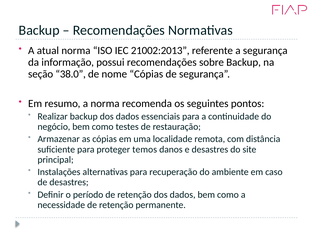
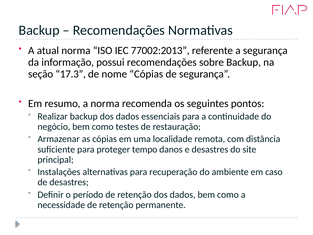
21002:2013: 21002:2013 -> 77002:2013 (160, 51)
38.0: 38.0 -> 17.3 (71, 74)
temos: temos -> tempo (145, 149)
